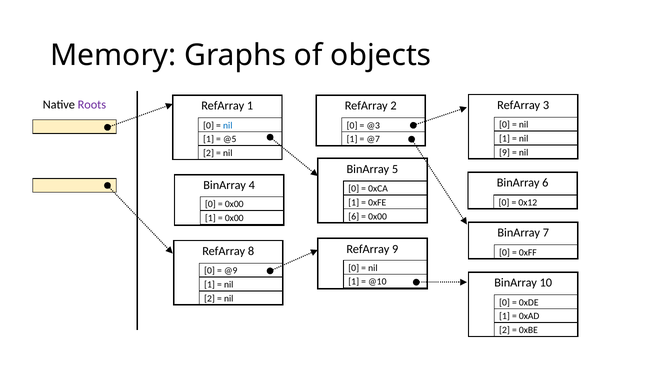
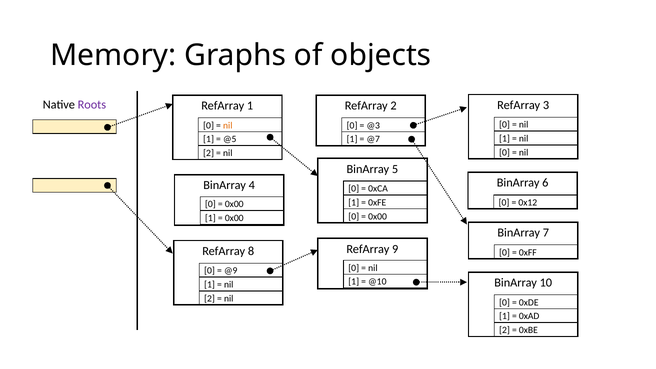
nil colour: blue -> orange (228, 125)
9: 9 -> 0 (505, 153)
6: 6 -> 0 (354, 216)
